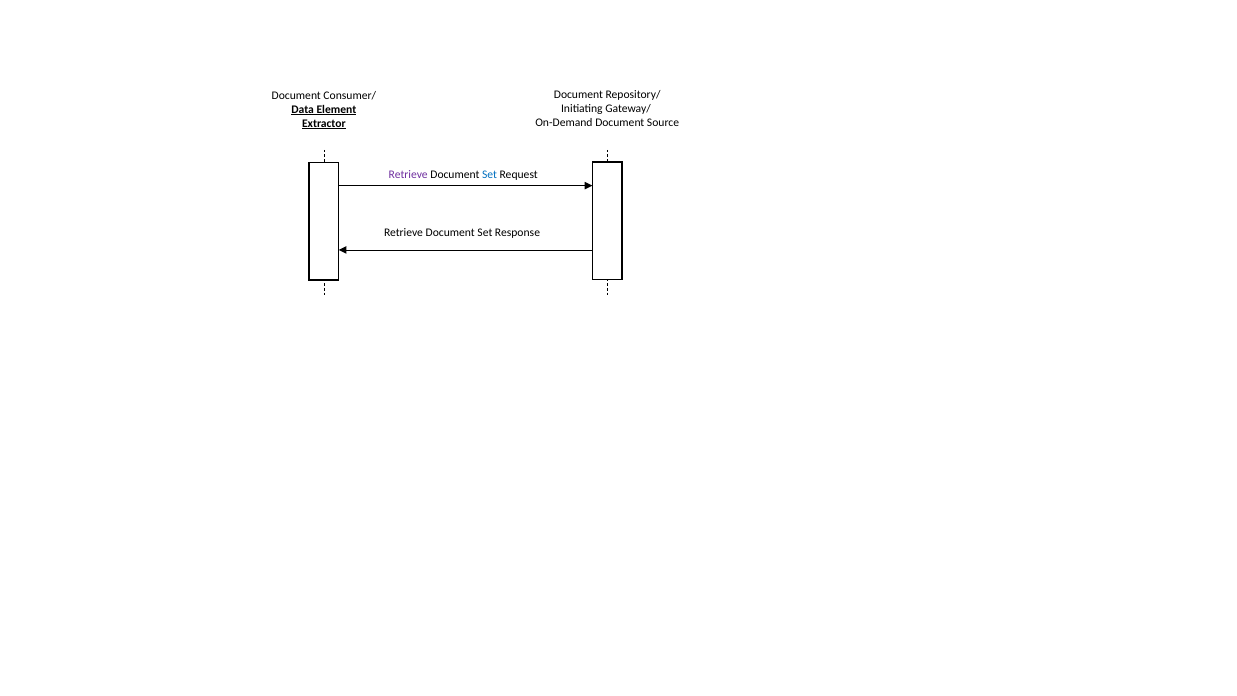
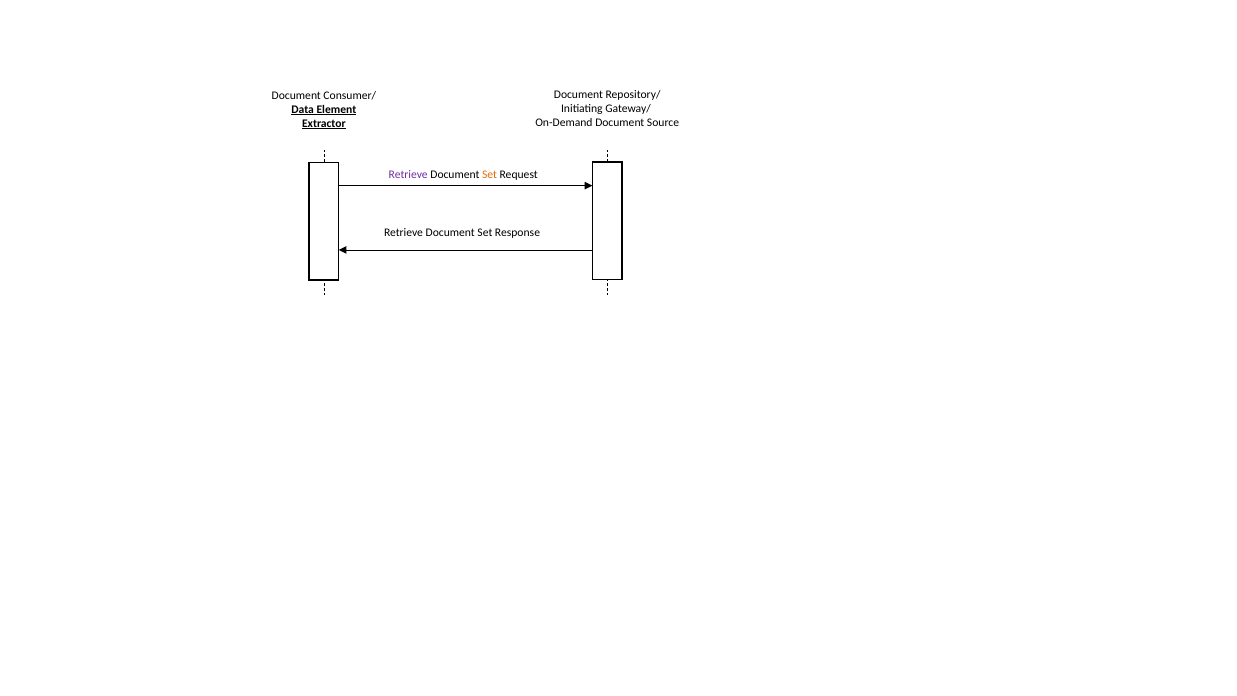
Set colour: blue -> orange (490, 175)
